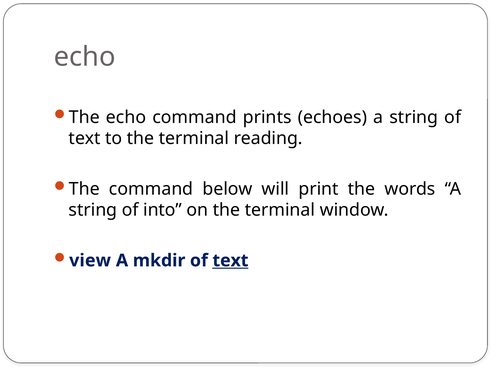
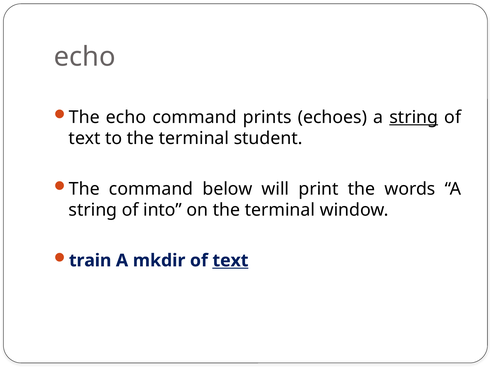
string underline: none -> present (414, 117)
reading: reading -> student (268, 139)
view: view -> train (90, 261)
